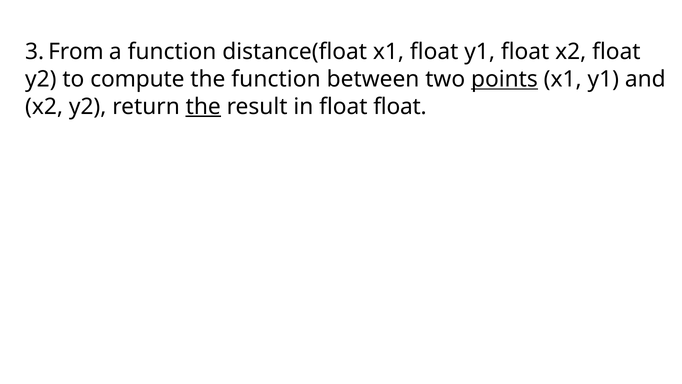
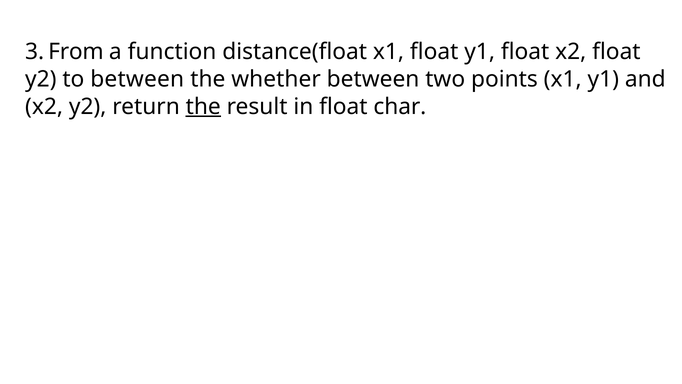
to compute: compute -> between (137, 79)
the function: function -> whether (276, 79)
points underline: present -> none (504, 79)
float float: float -> char (400, 106)
